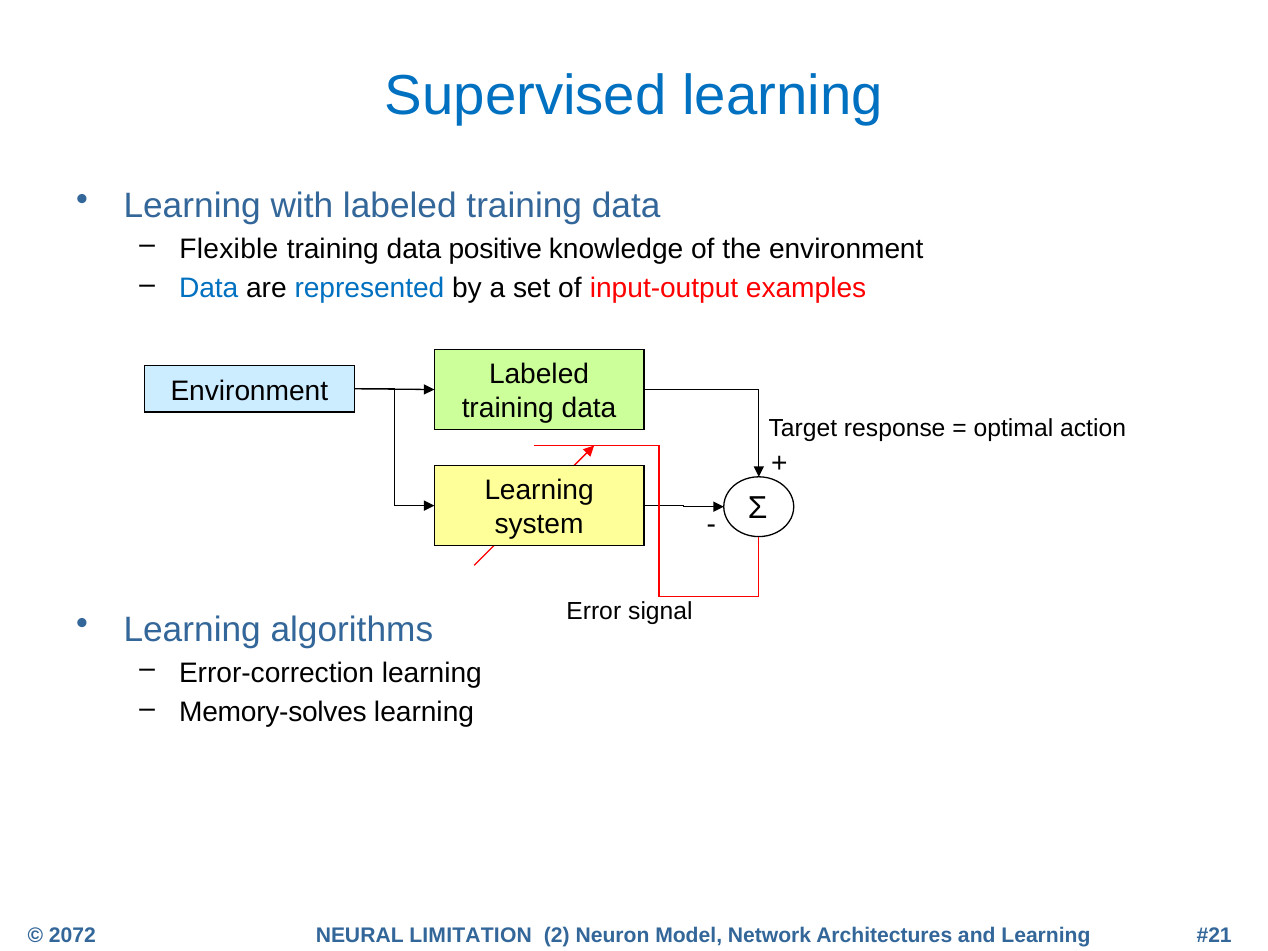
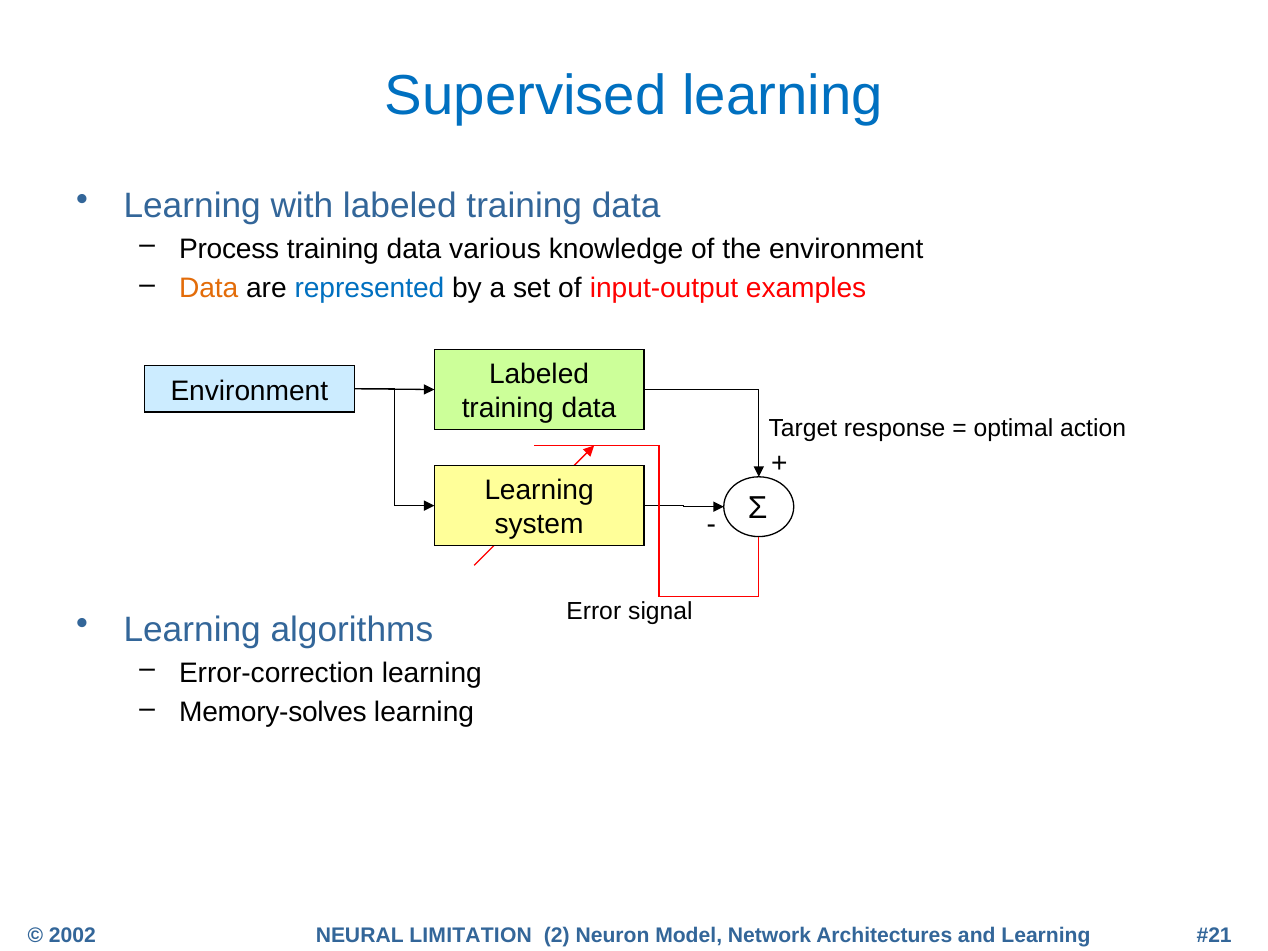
Flexible: Flexible -> Process (229, 249)
positive: positive -> various (495, 249)
Data colour: blue -> orange (209, 288)
2072: 2072 -> 2002 (72, 935)
